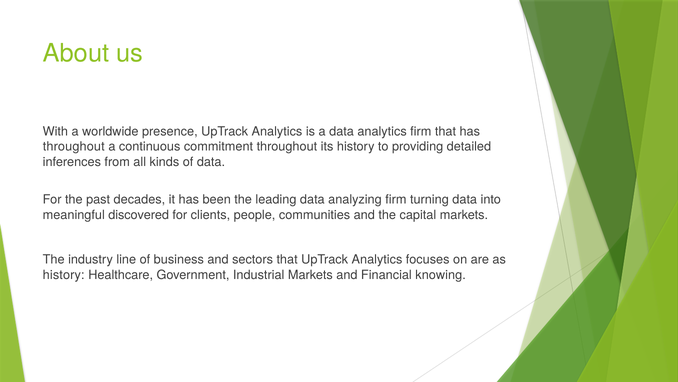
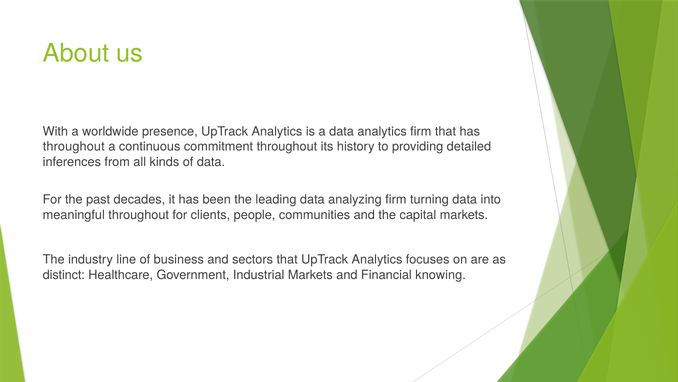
meaningful discovered: discovered -> throughout (139, 215)
history: history -> distinct (64, 274)
